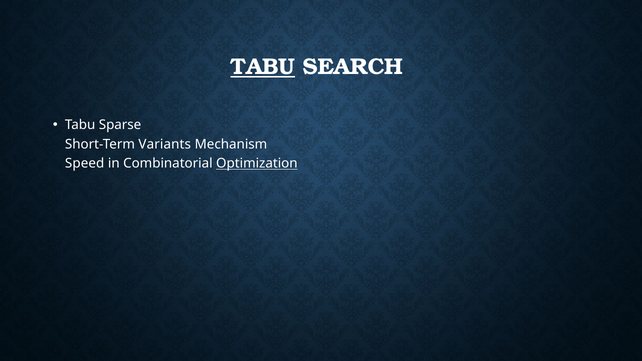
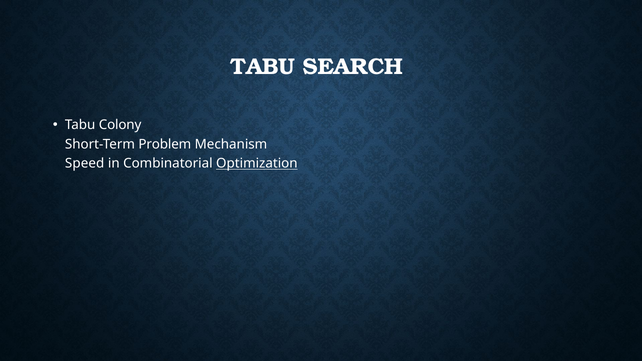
TABU underline: present -> none (263, 67)
Sparse: Sparse -> Colony (120, 125)
Variants: Variants -> Problem (165, 144)
